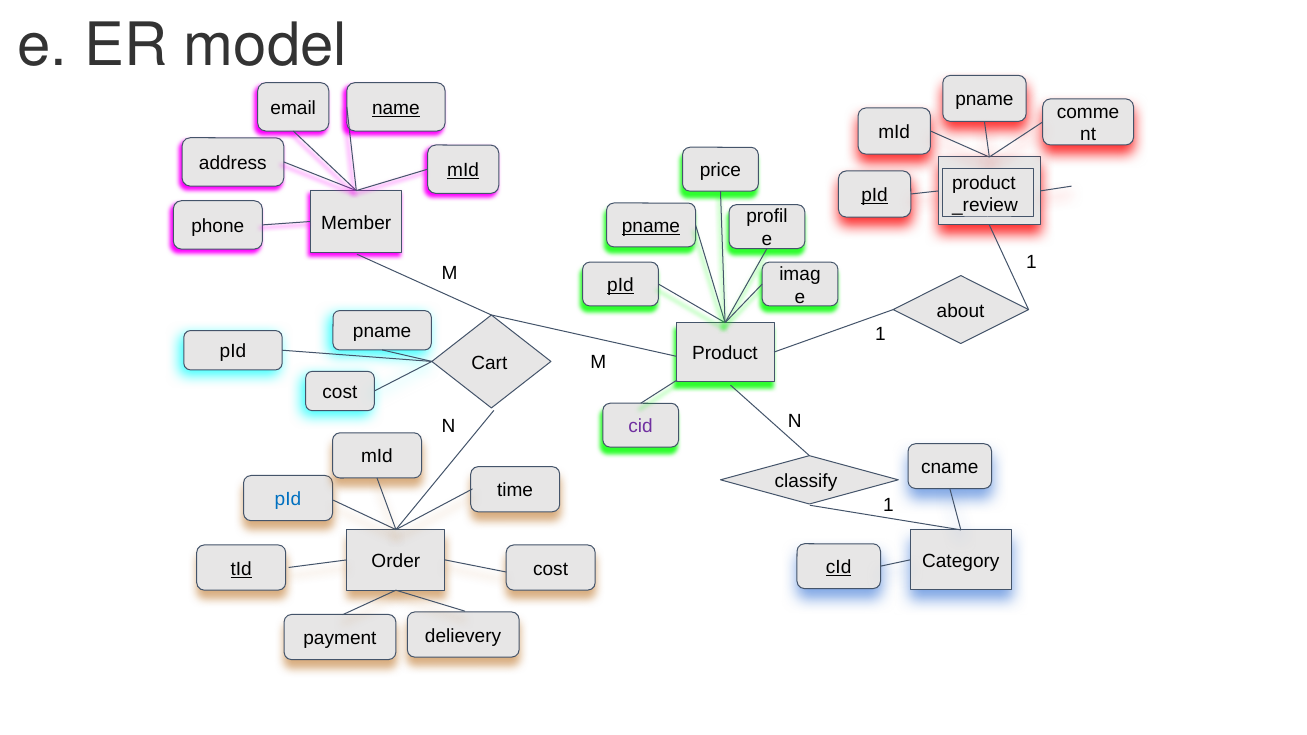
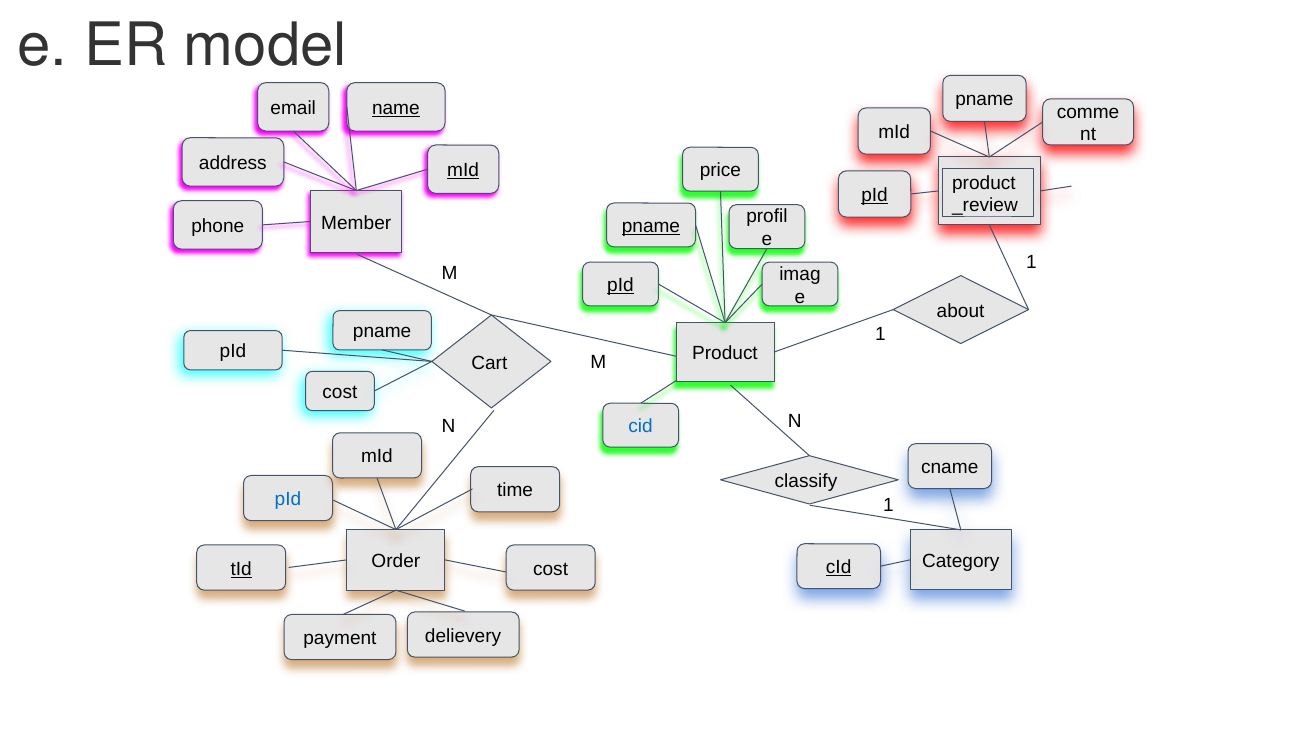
cid colour: purple -> blue (641, 427)
